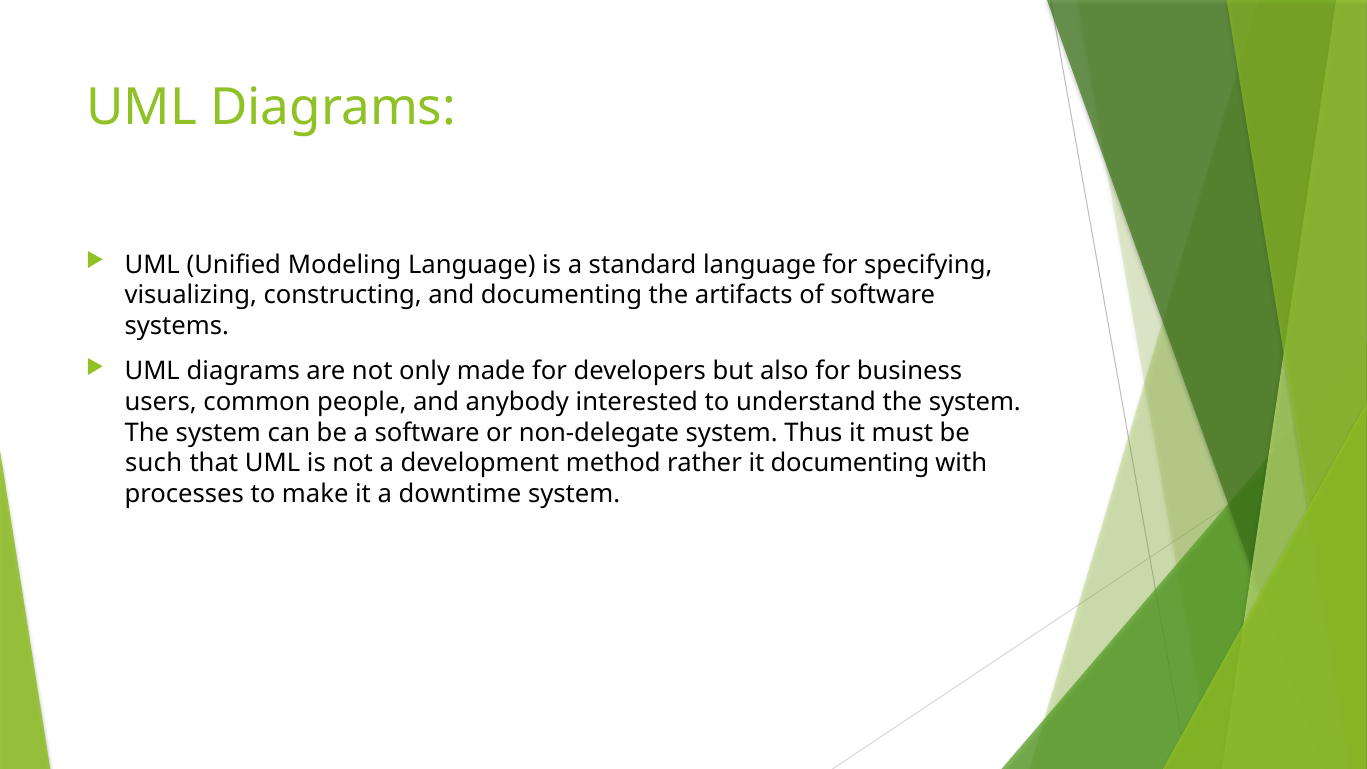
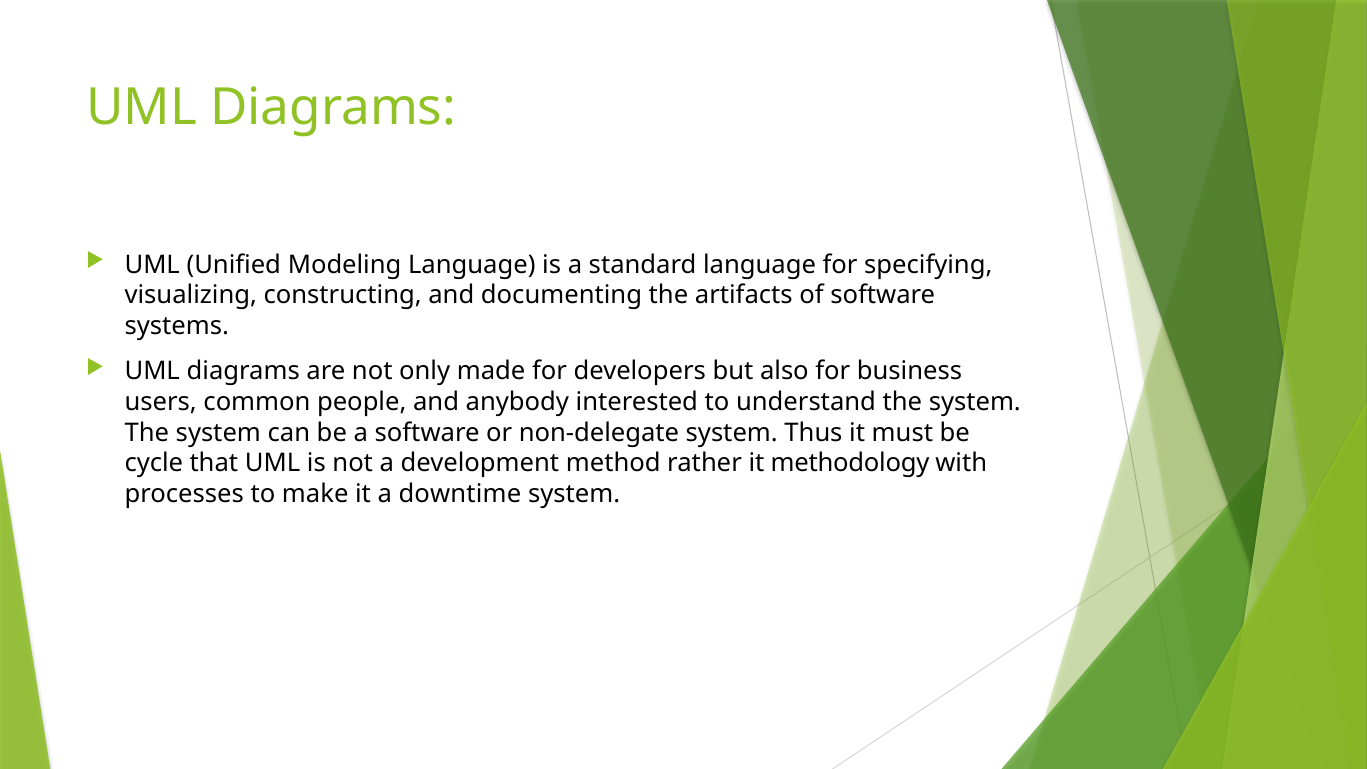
such: such -> cycle (154, 463)
it documenting: documenting -> methodology (850, 463)
